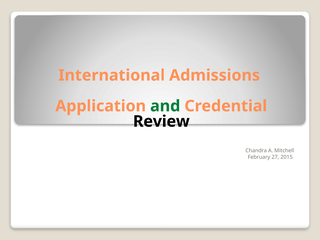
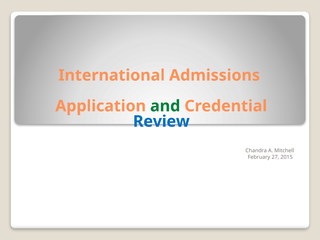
Review colour: black -> blue (161, 121)
